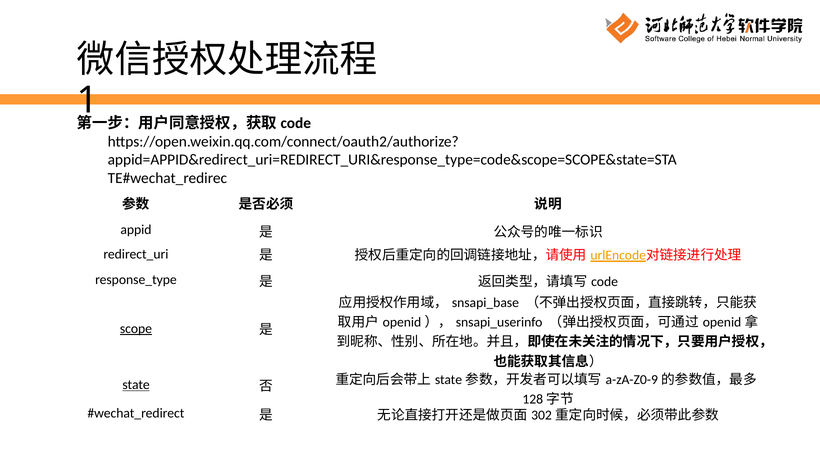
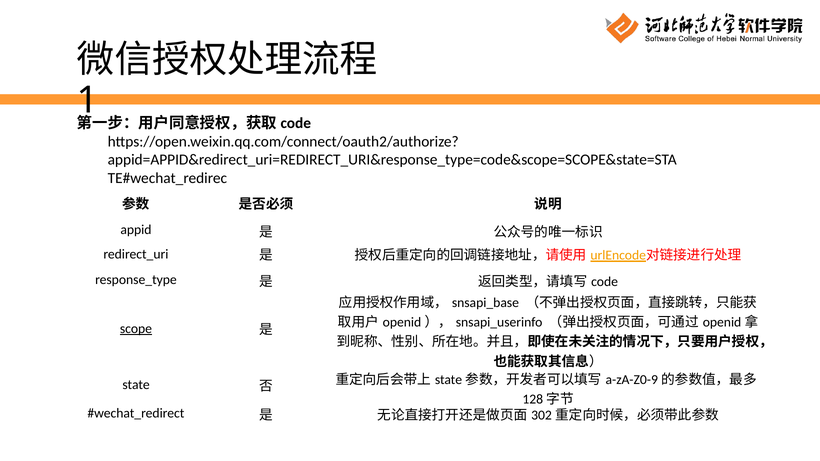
state underline: present -> none (136, 385)
